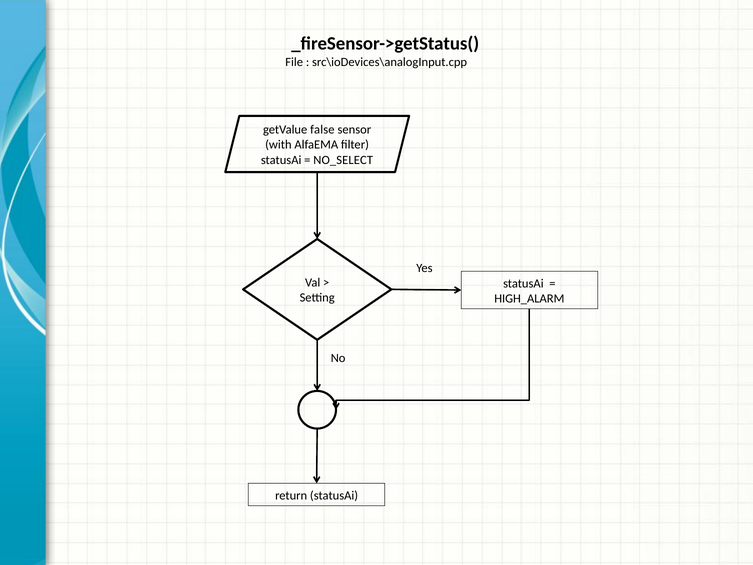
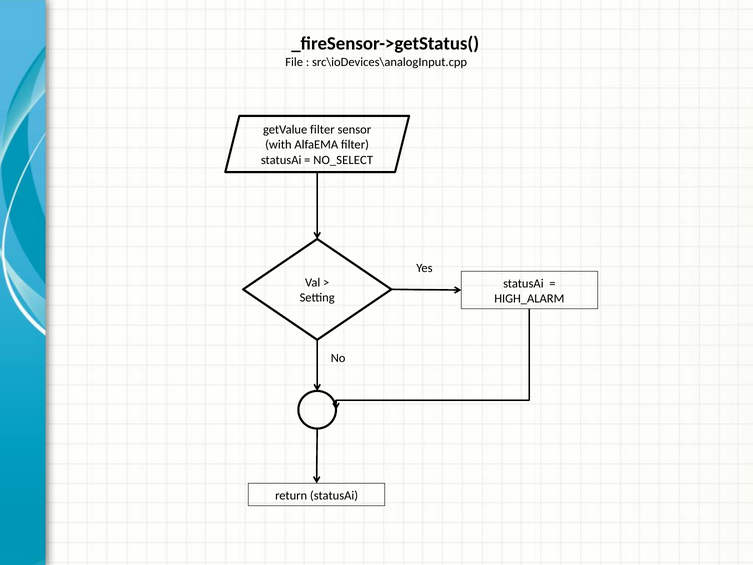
getValue false: false -> filter (322, 130)
